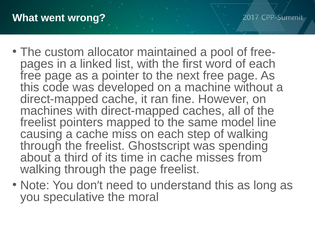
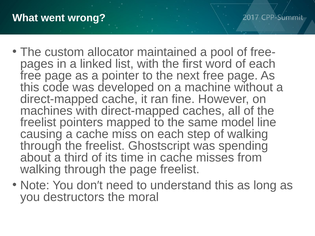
speculative: speculative -> destructors (74, 197)
